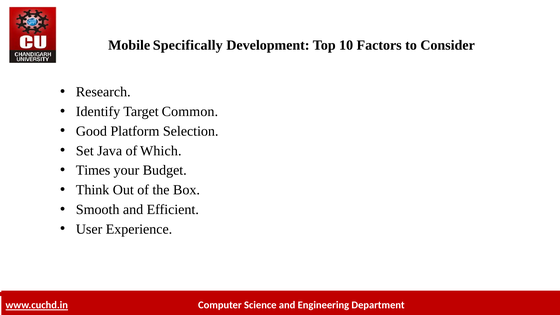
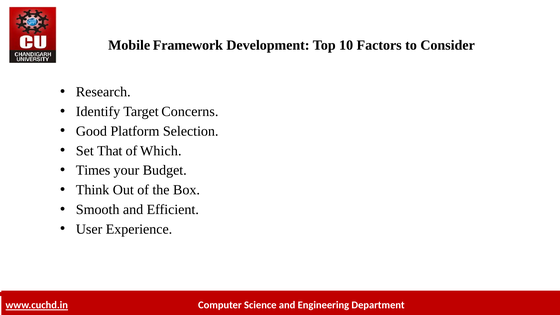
Specifically: Specifically -> Framework (188, 45)
Common: Common -> Concerns (190, 112)
Java: Java -> That (110, 151)
